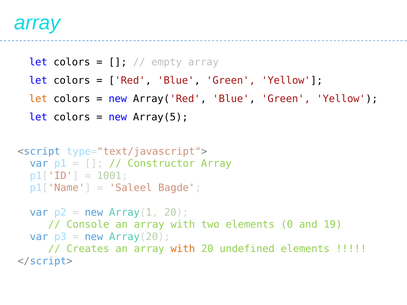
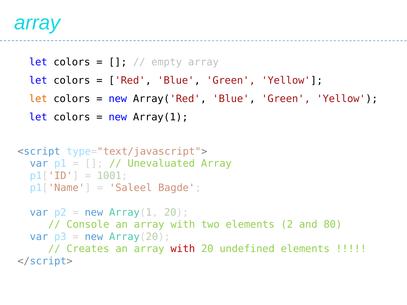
Array(5: Array(5 -> Array(1 (161, 117)
Constructor: Constructor -> Unevaluated (161, 164)
0: 0 -> 2 (287, 225)
19: 19 -> 80 (333, 225)
with colour: orange -> red (183, 249)
